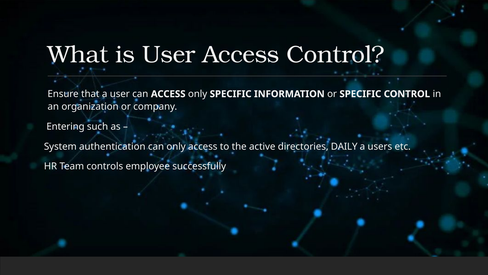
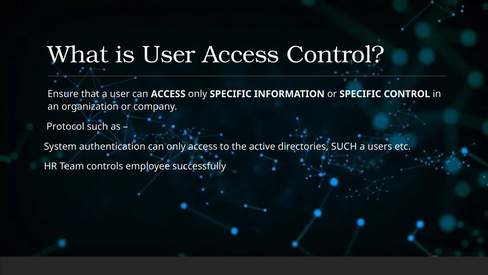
Entering: Entering -> Protocol (65, 126)
directories DAILY: DAILY -> SUCH (344, 146)
